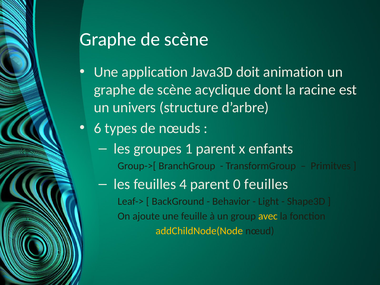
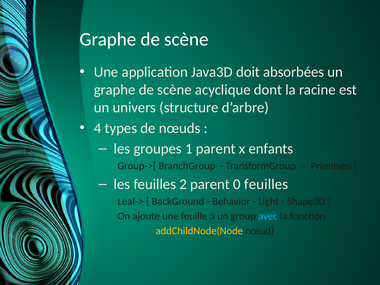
animation: animation -> absorbées (294, 72)
6: 6 -> 4 (98, 128)
4: 4 -> 2 (183, 184)
avec colour: yellow -> light blue (268, 216)
